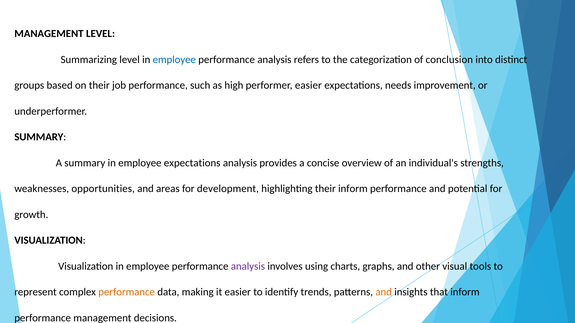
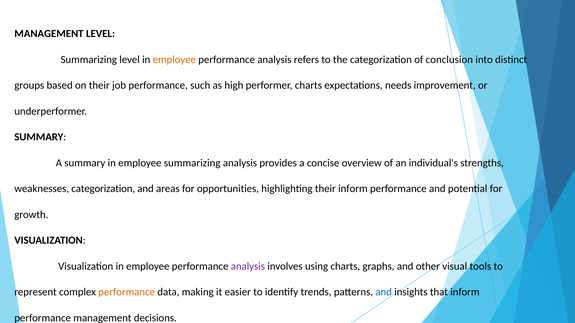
employee colour: blue -> orange (174, 60)
performer easier: easier -> charts (308, 85)
employee expectations: expectations -> summarizing (192, 163)
weaknesses opportunities: opportunities -> categorization (103, 189)
development: development -> opportunities (228, 189)
and colour: orange -> blue (384, 292)
